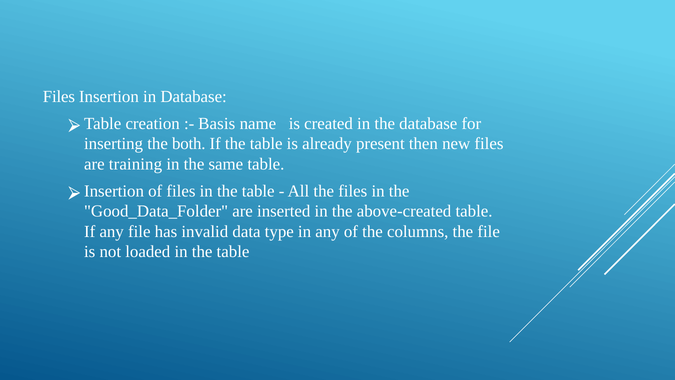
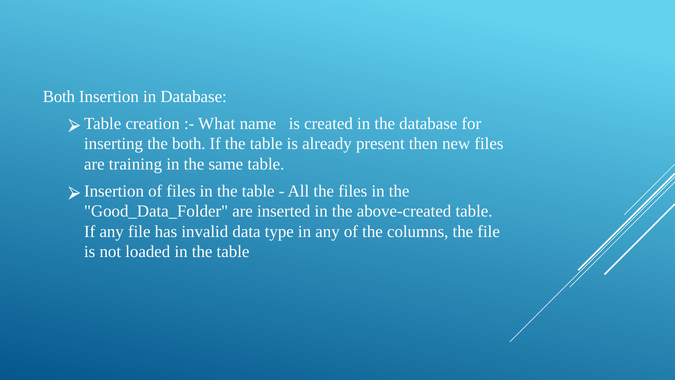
Files: Files -> Both (59, 96)
Basis: Basis -> What (217, 123)
